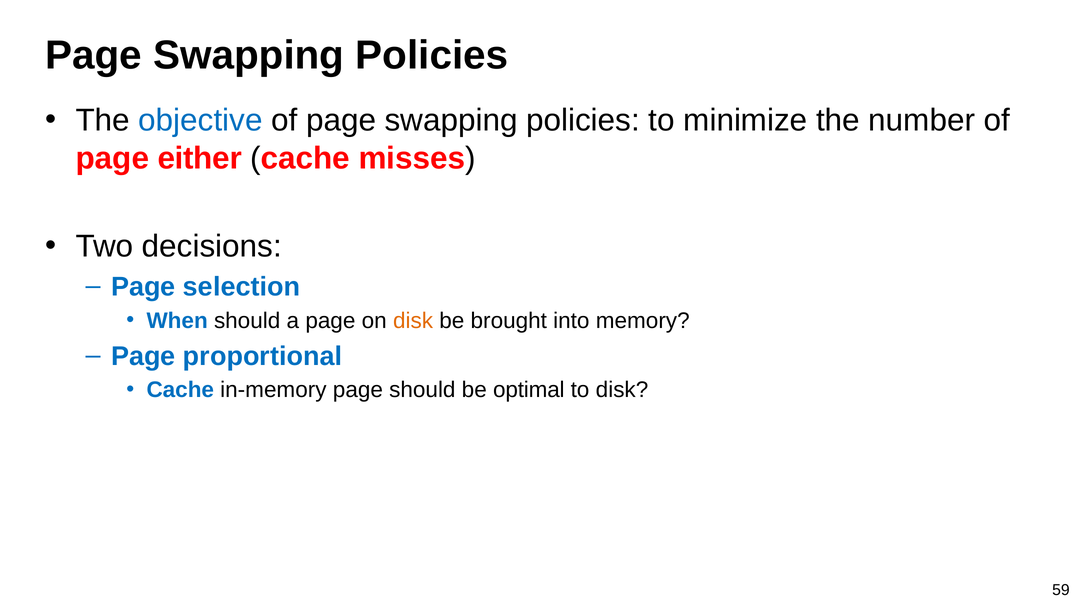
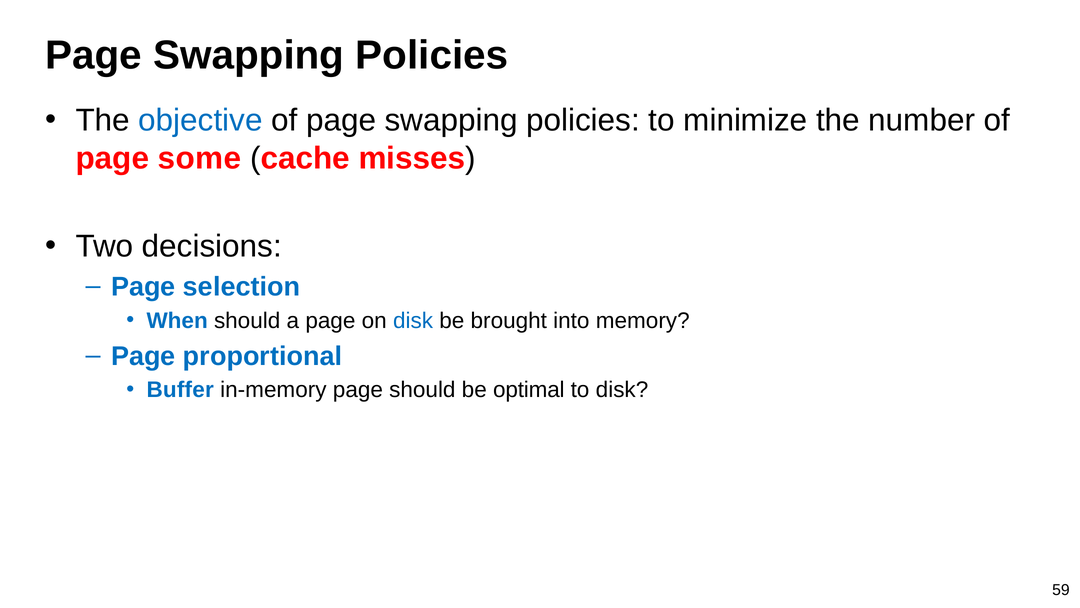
either: either -> some (199, 158)
disk colour: orange -> blue (413, 320)
Cache: Cache -> Buffer (180, 390)
